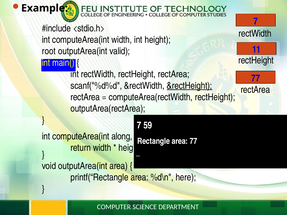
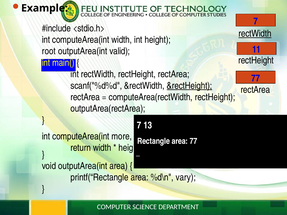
rectWidth underline: none -> present (255, 34)
59: 59 -> 13 (148, 126)
along: along -> more (122, 136)
here: here -> vary (186, 178)
